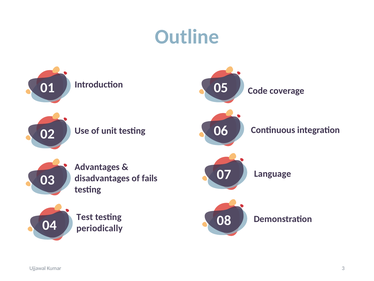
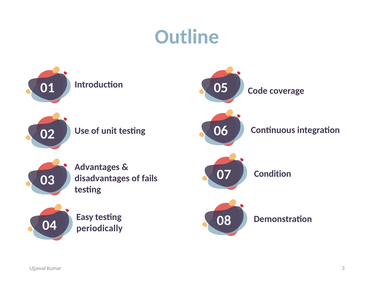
Language: Language -> Condition (273, 174)
Test: Test -> Easy (85, 217)
